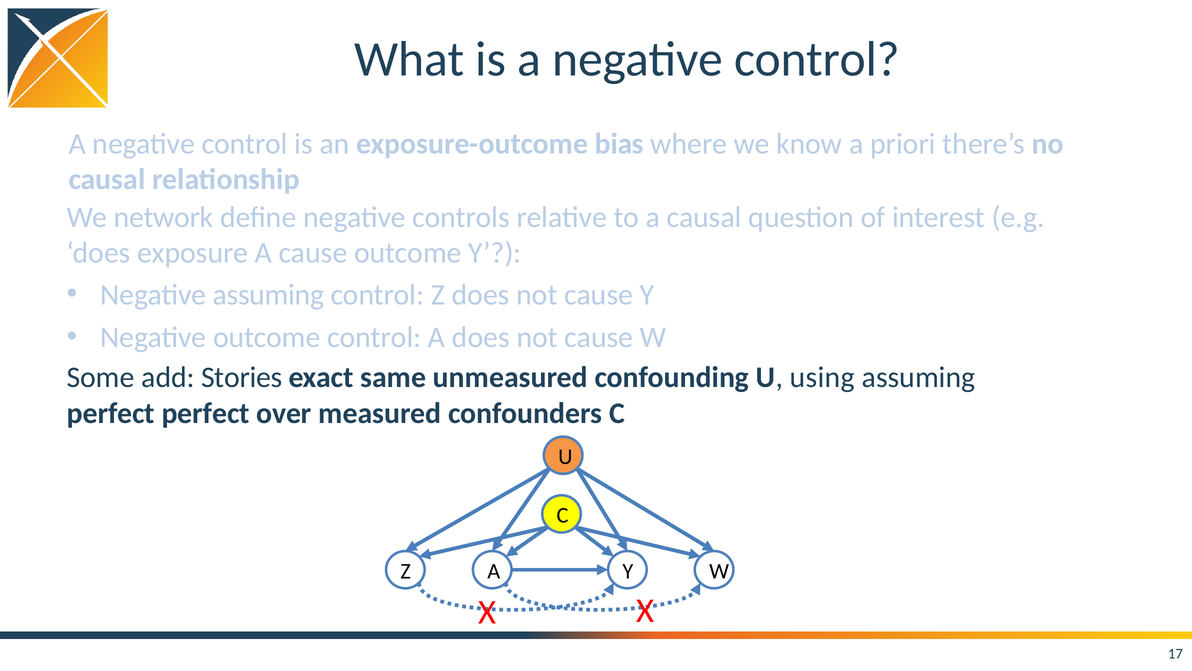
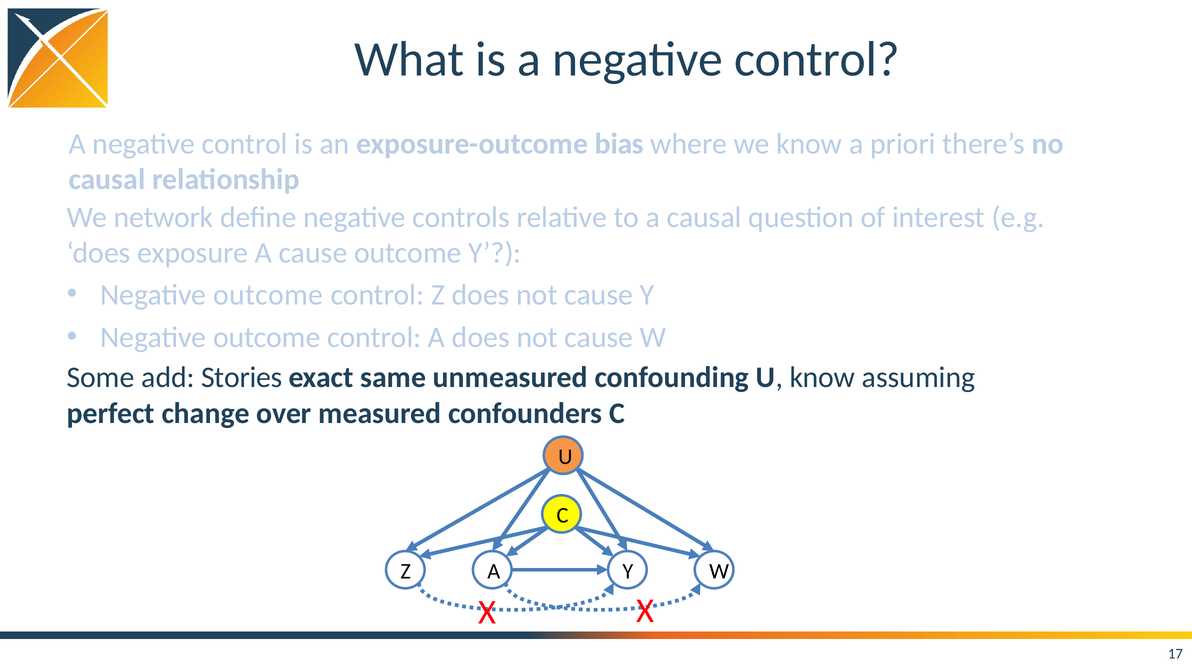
assuming: assuming -> outcome (268, 295)
U using: using -> know (822, 377)
perfect perfect: perfect -> change (206, 413)
